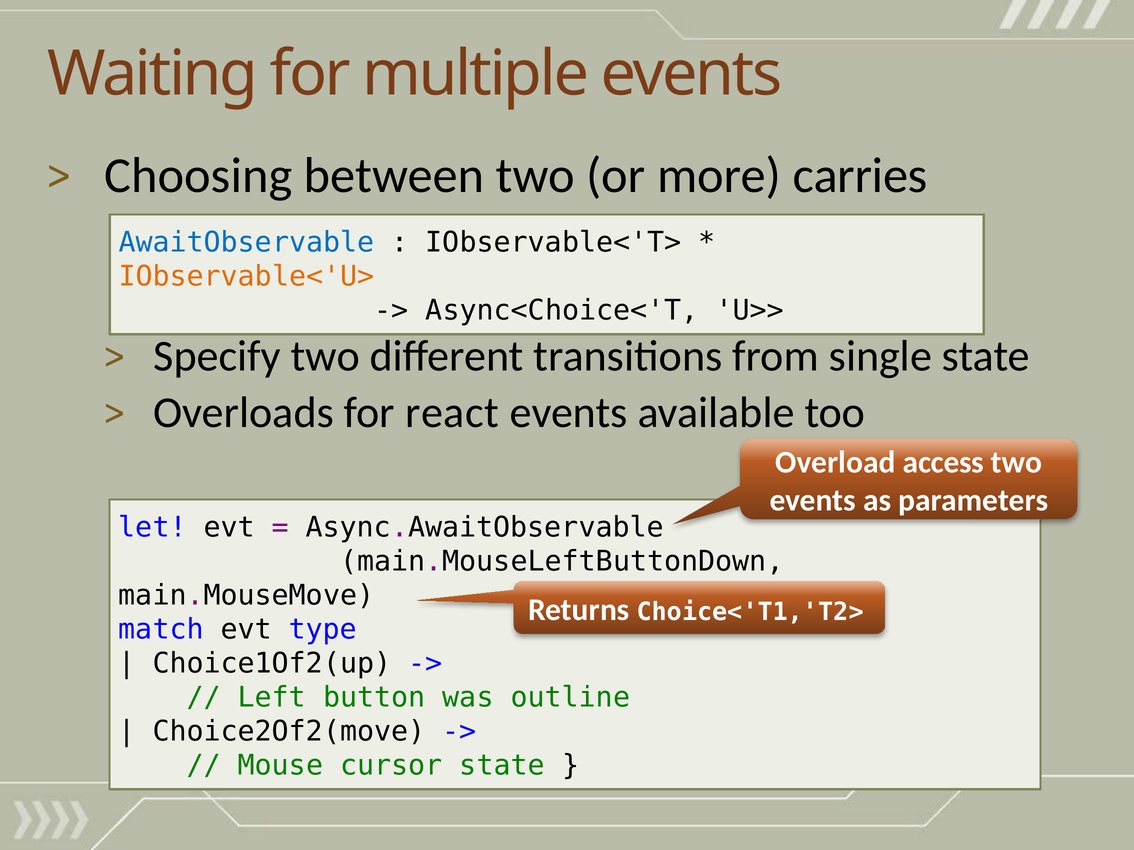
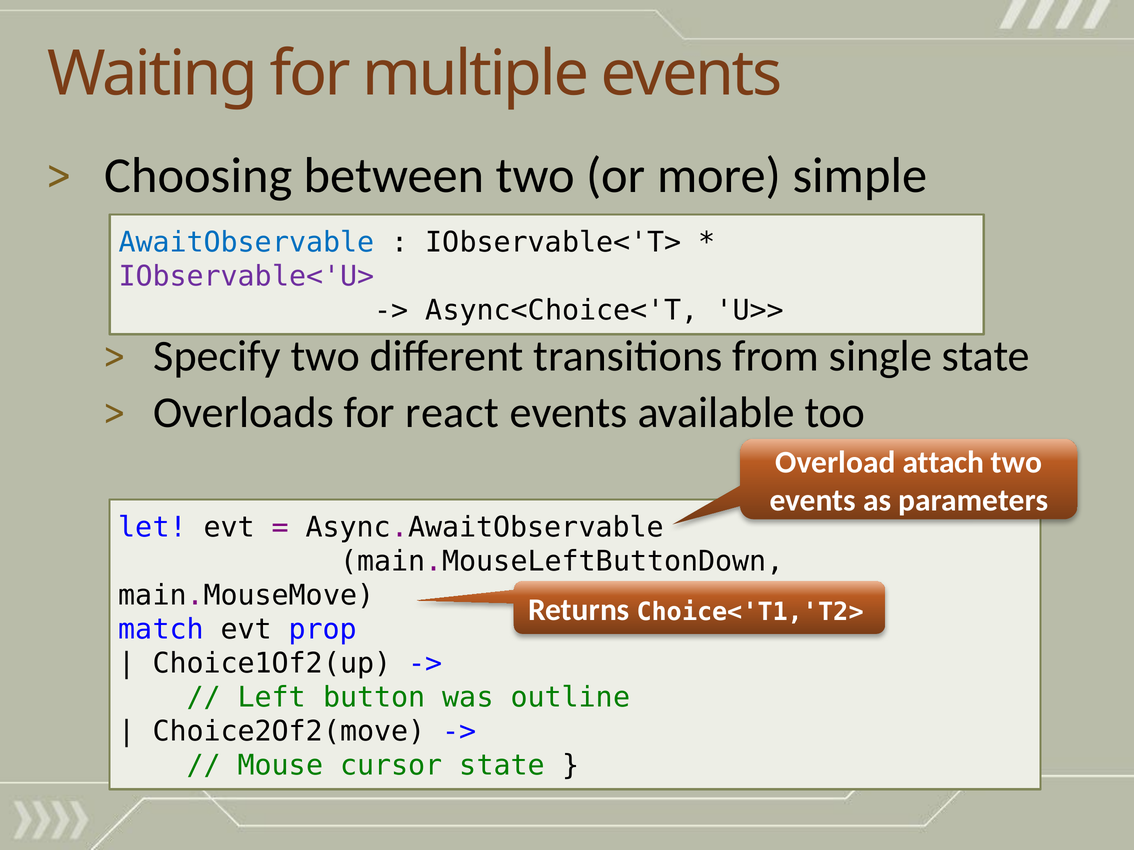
carries: carries -> simple (860, 176)
IObservable<'U> colour: orange -> purple (246, 277)
access: access -> attach (943, 463)
type: type -> prop (323, 630)
